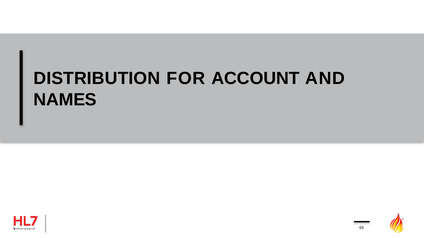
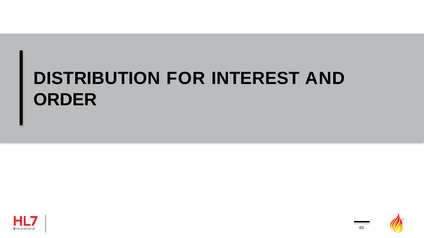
ACCOUNT: ACCOUNT -> INTEREST (256, 79)
NAMES: NAMES -> ORDER (65, 100)
